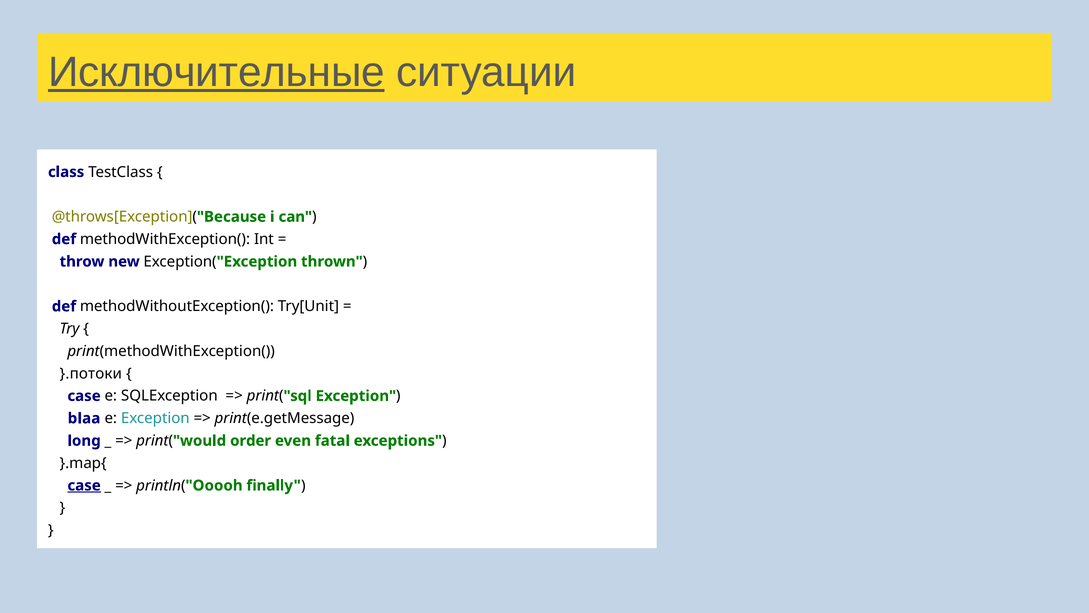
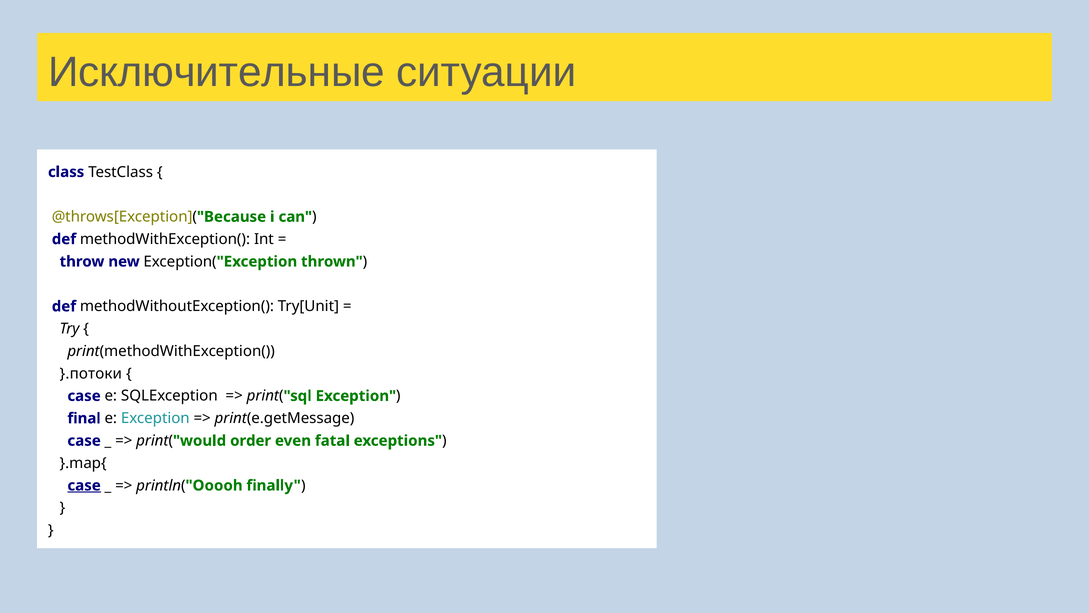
Исключительные underline: present -> none (216, 72)
blaa: blaa -> final (84, 418)
long: long -> сase (84, 440)
